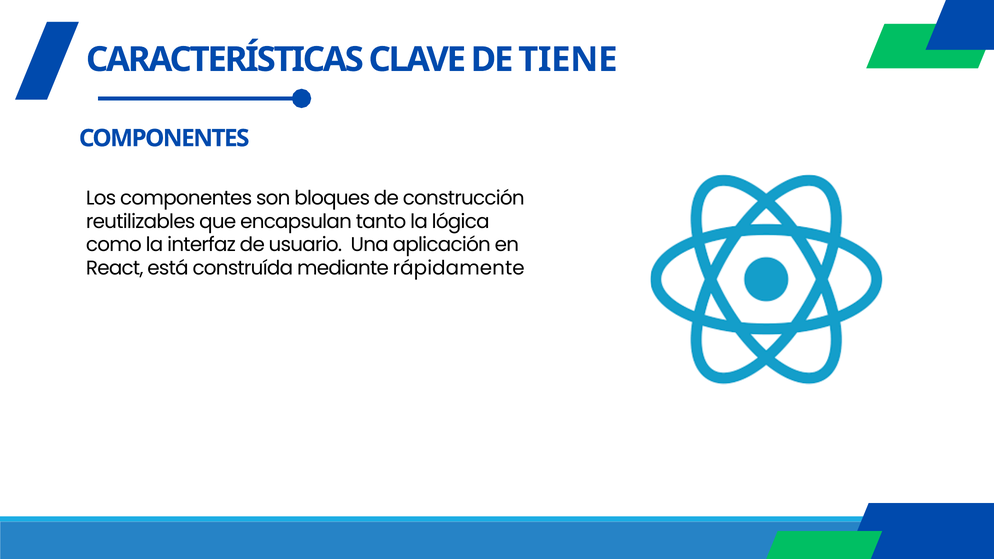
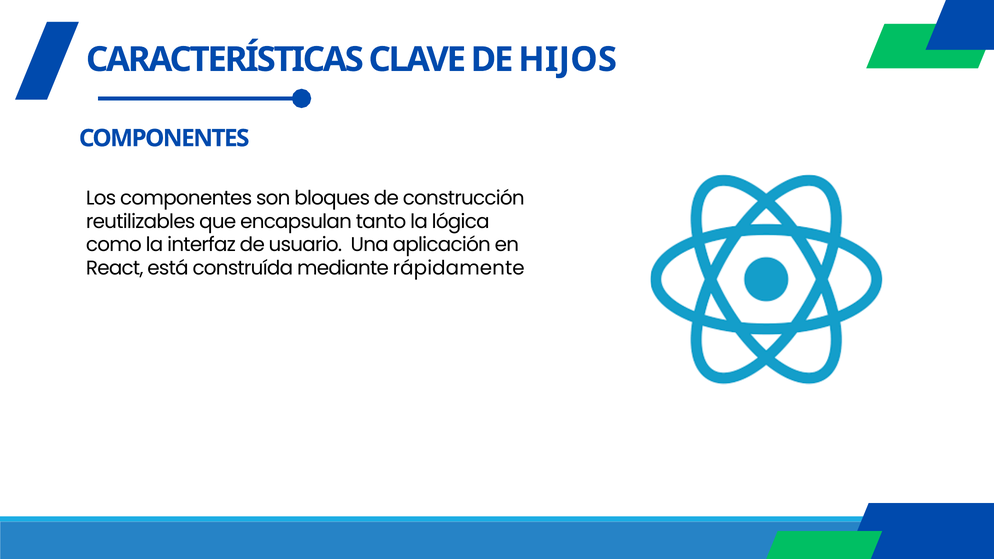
TIENE: TIENE -> HIJOS (568, 60)
